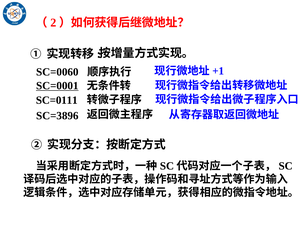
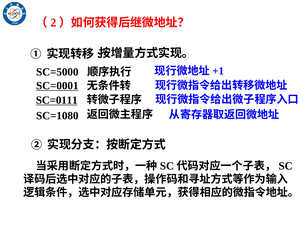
SC=0060: SC=0060 -> SC=5000 (57, 72)
SC=0111 underline: none -> present (57, 100)
SC=3896: SC=3896 -> SC=1080 (57, 116)
